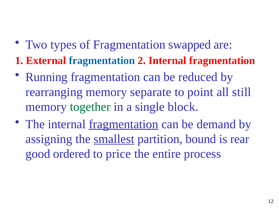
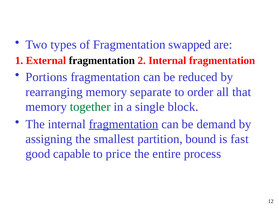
fragmentation colour: blue -> black (102, 61)
Running: Running -> Portions (46, 77)
point: point -> order (200, 92)
still: still -> that (242, 92)
smallest underline: present -> none (114, 139)
rear: rear -> fast (240, 139)
ordered: ordered -> capable (72, 154)
